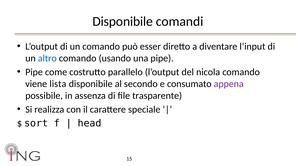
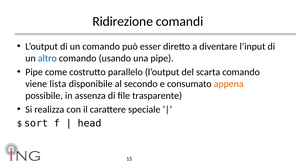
Disponibile: Disponibile -> Ridirezione (123, 21)
nicola: nicola -> scarta (208, 72)
appena colour: purple -> orange (229, 84)
